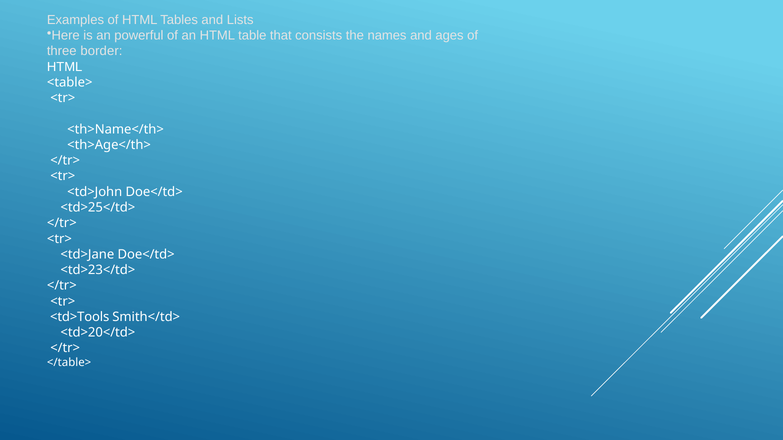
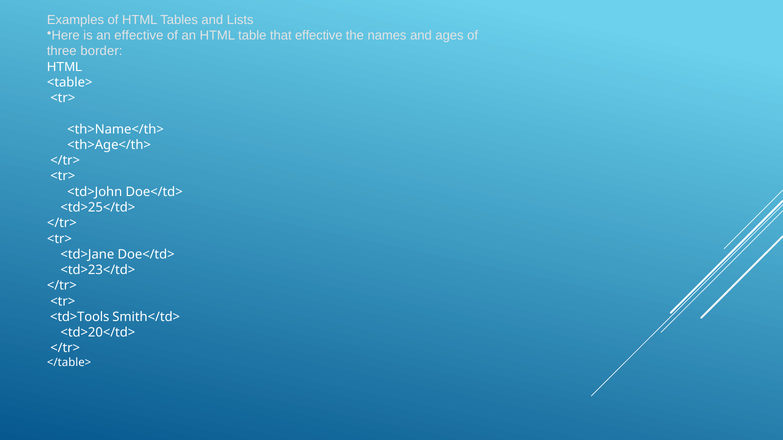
an powerful: powerful -> effective (139, 35)
that consists: consists -> effective (319, 35)
